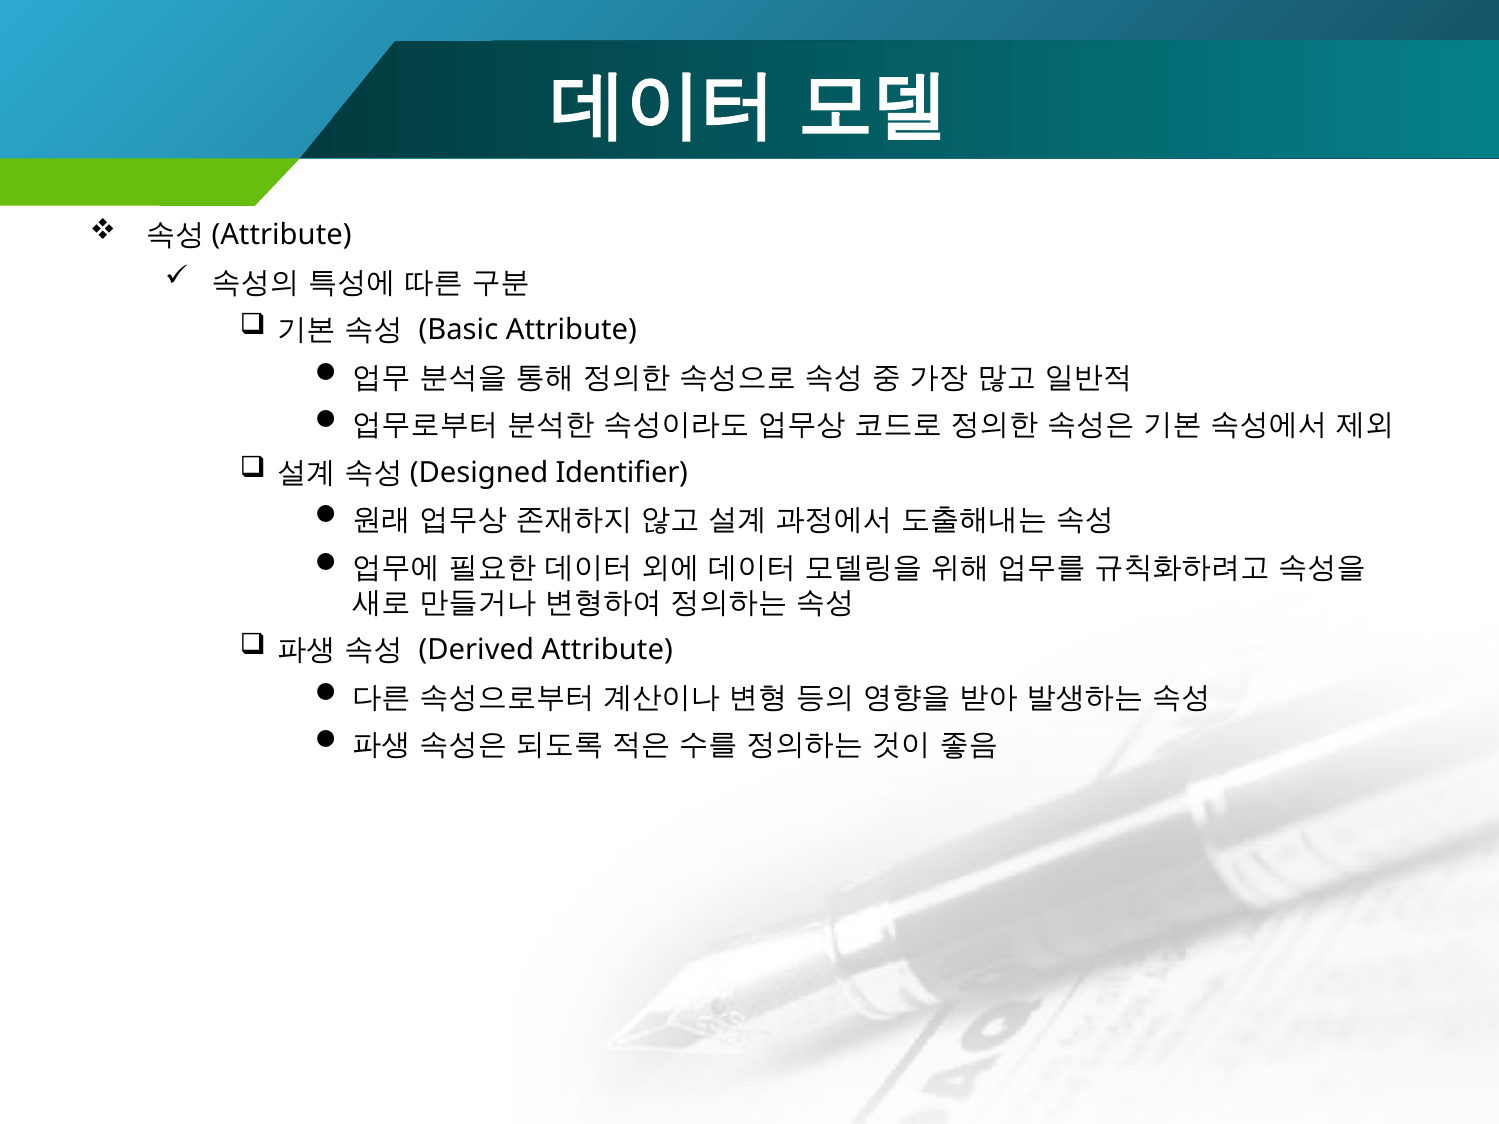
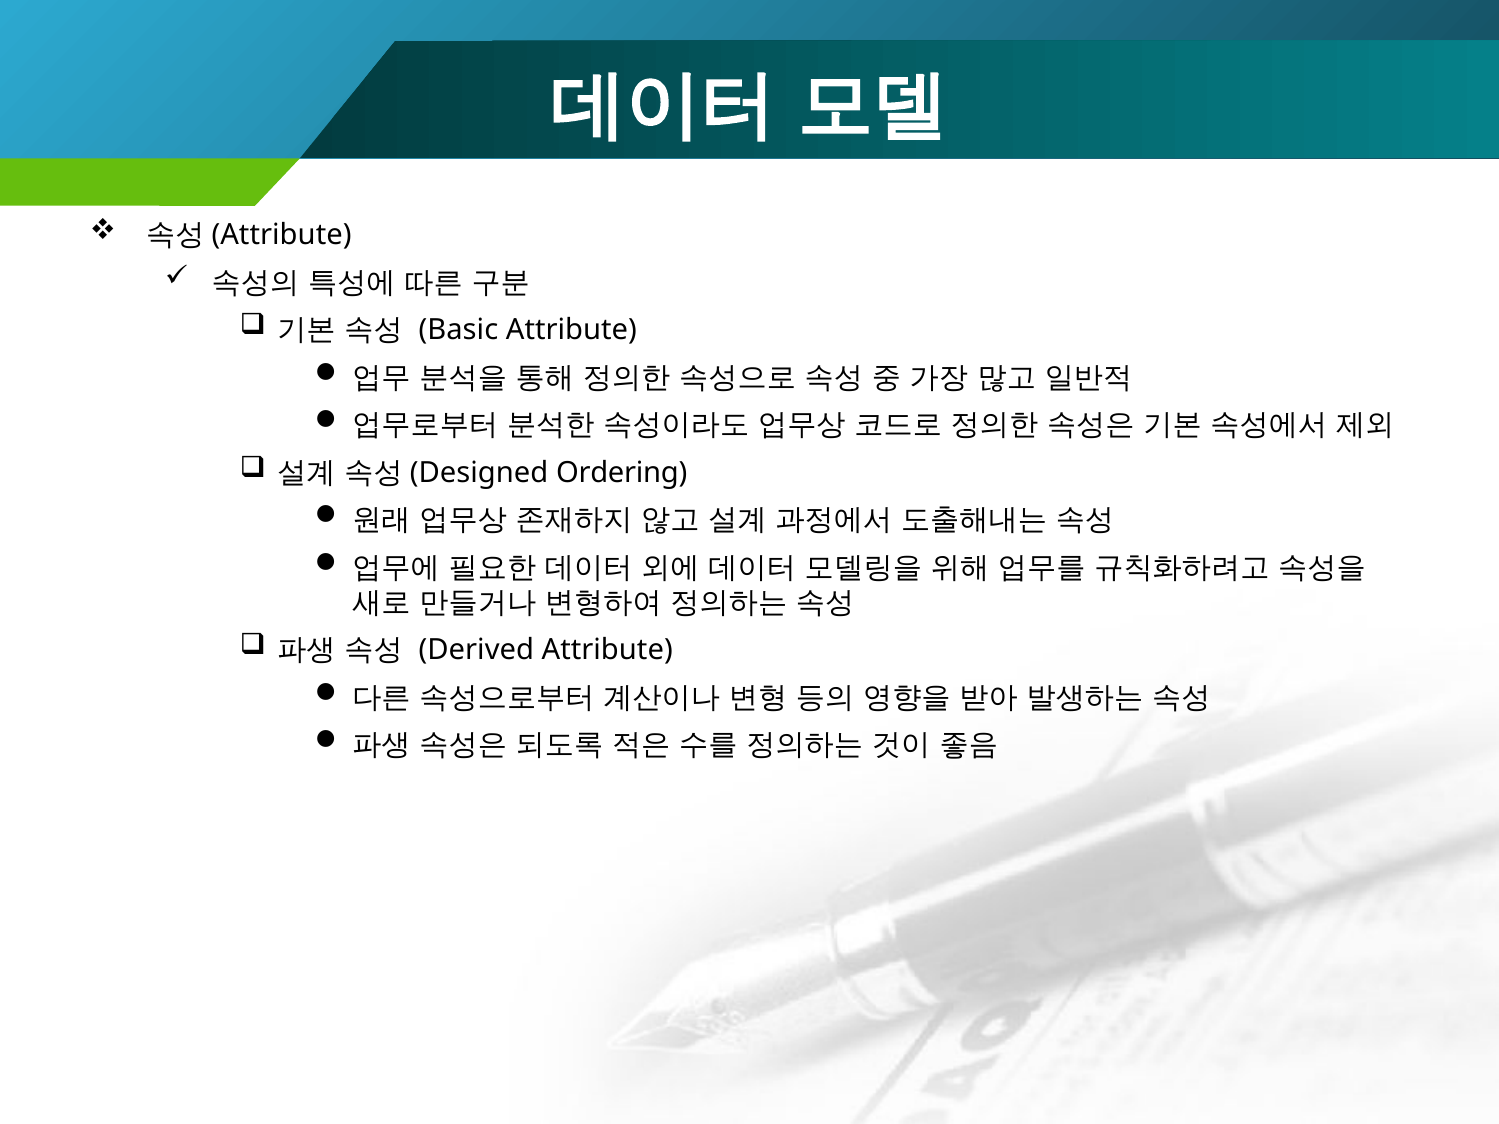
Identifier: Identifier -> Ordering (622, 473)
